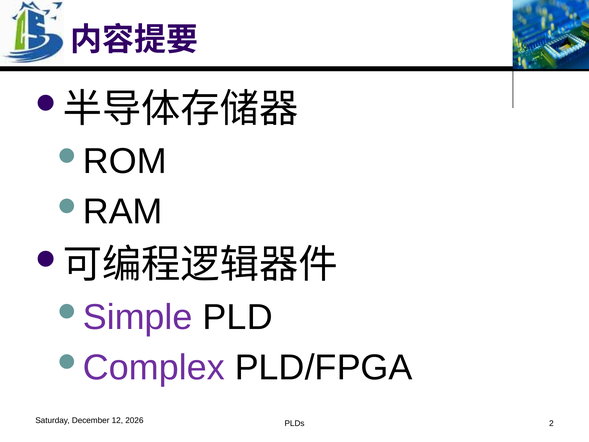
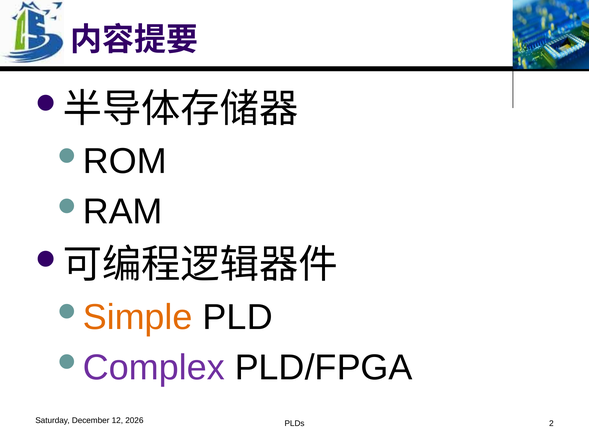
Simple colour: purple -> orange (138, 317)
